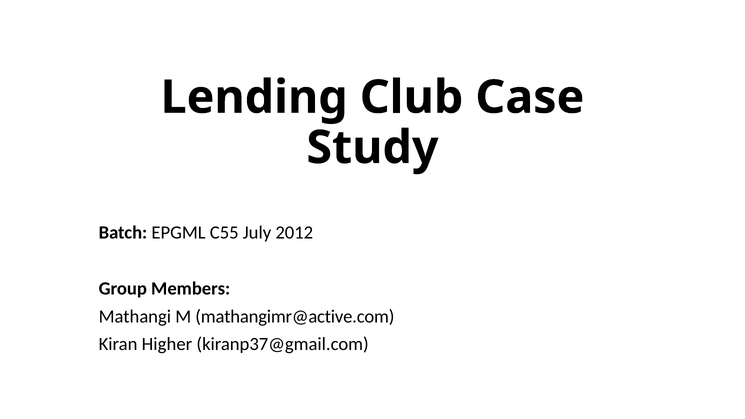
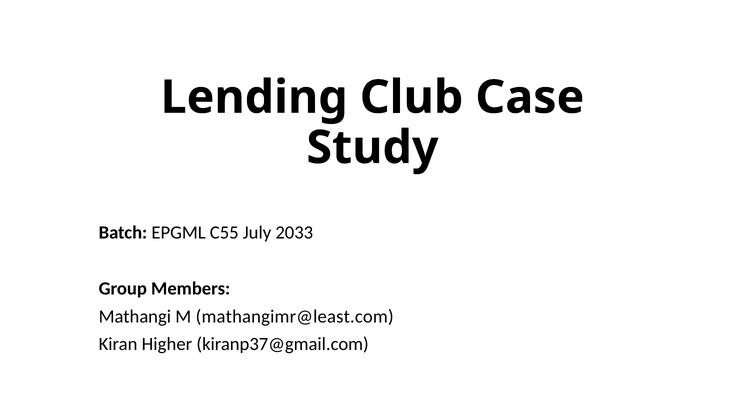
2012: 2012 -> 2033 (294, 233)
mathangimr@active.com: mathangimr@active.com -> mathangimr@least.com (295, 316)
